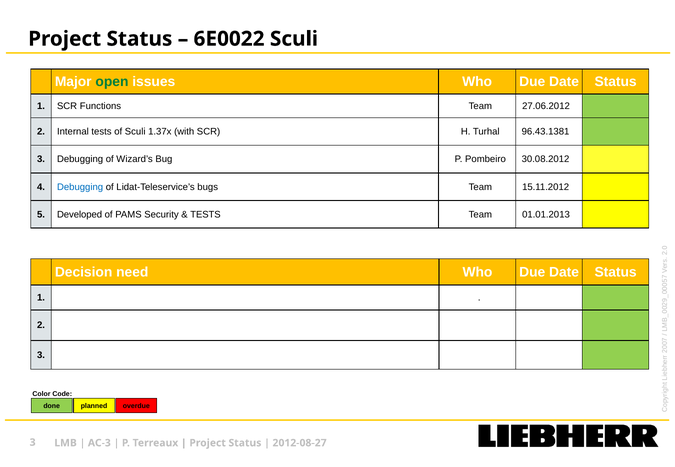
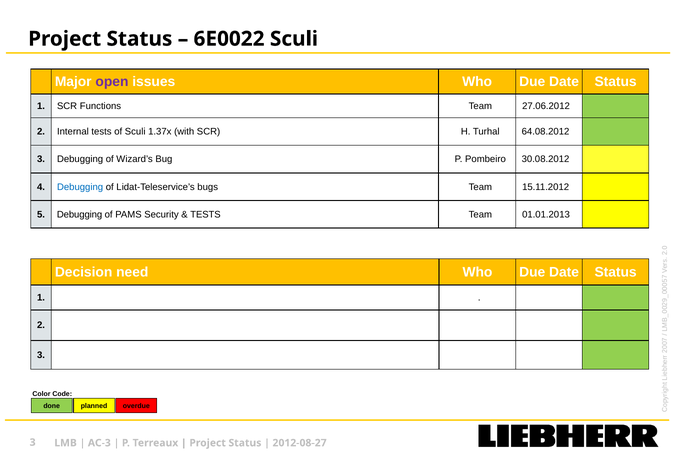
open colour: green -> purple (112, 82)
96.43.1381: 96.43.1381 -> 64.08.2012 (546, 132)
5 Developed: Developed -> Debugging (80, 215)
